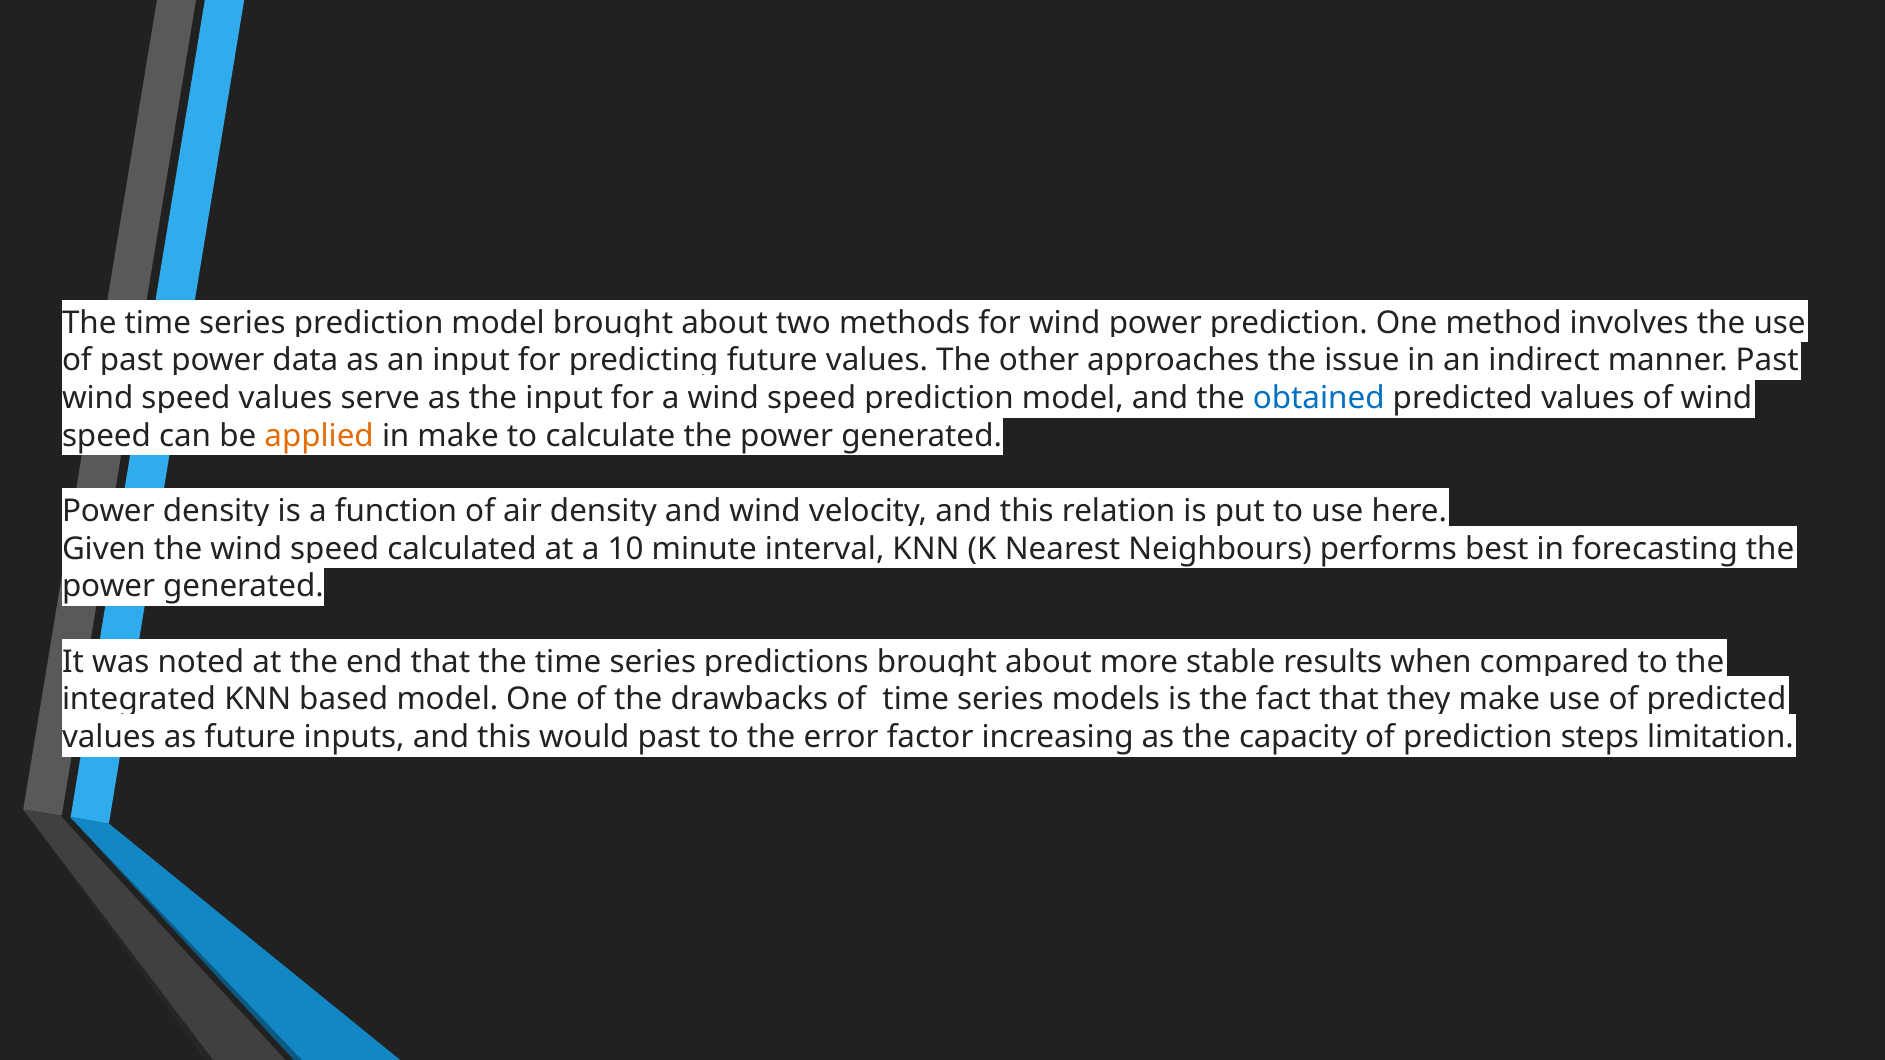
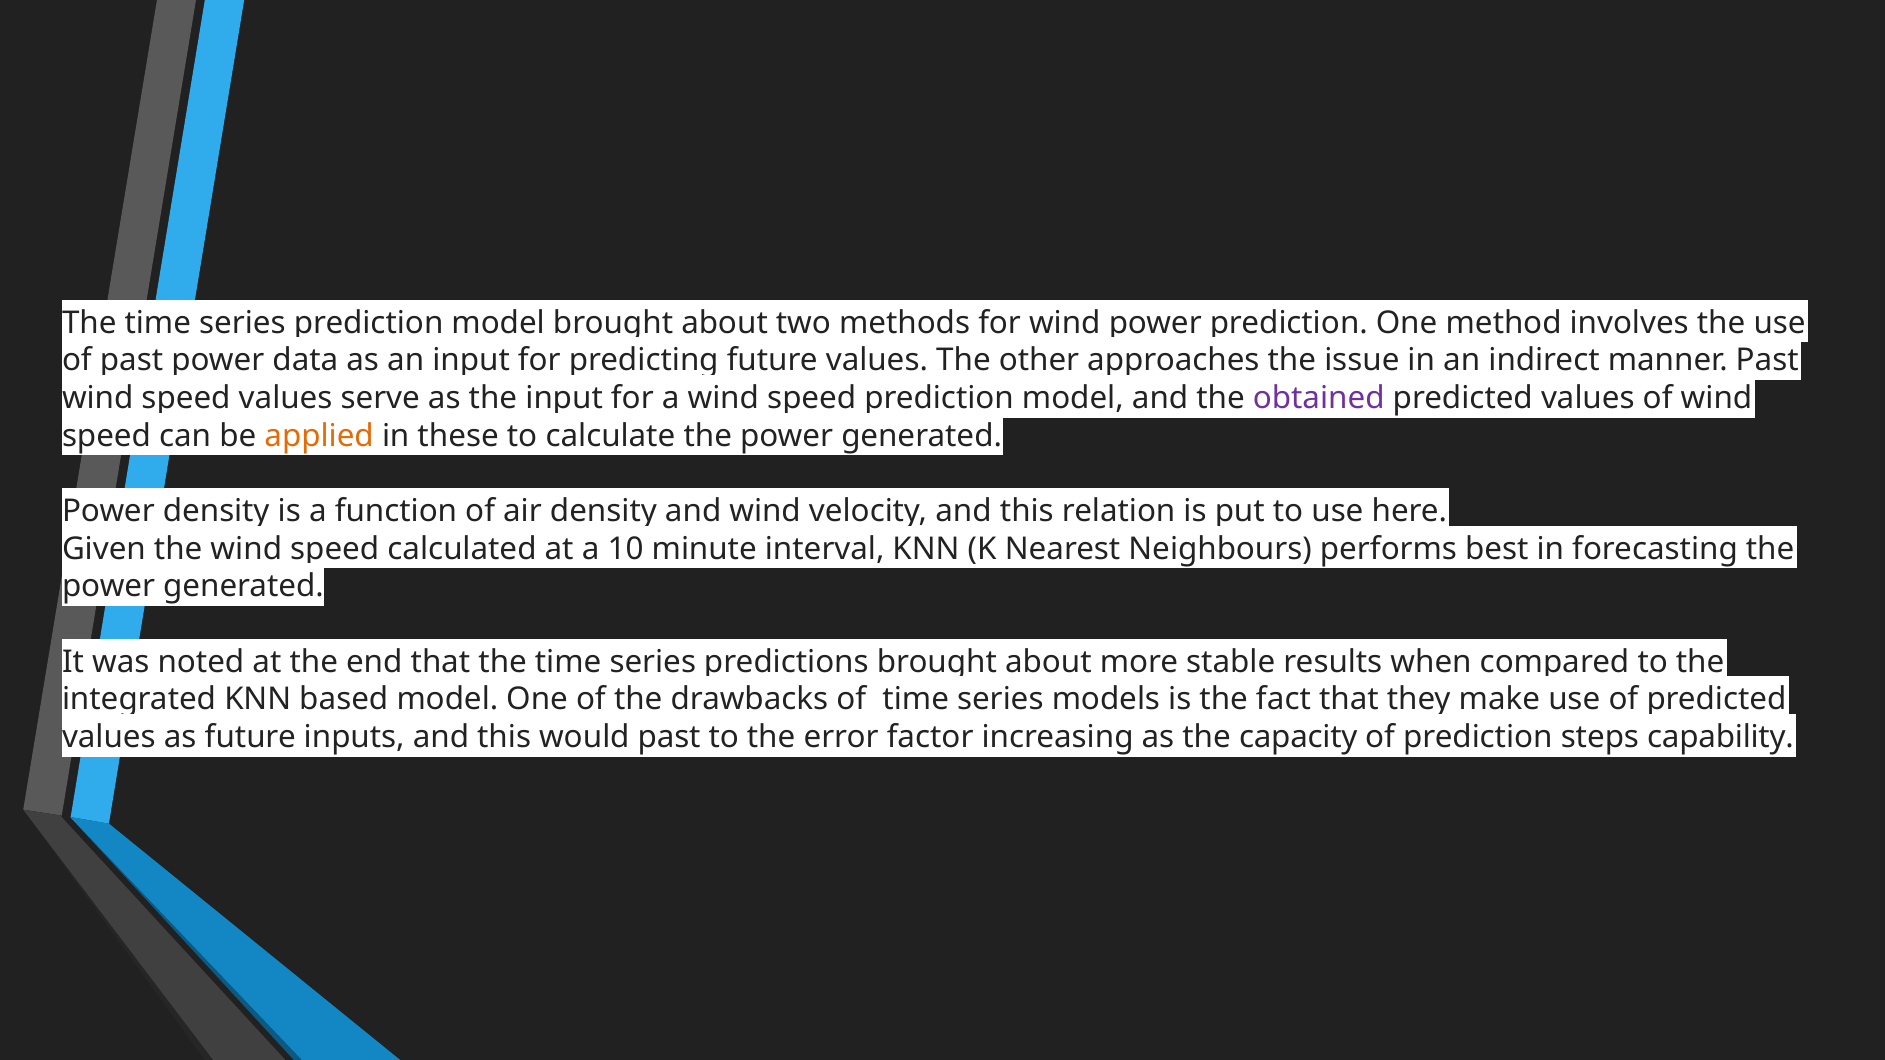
obtained colour: blue -> purple (1319, 398)
in make: make -> these (458, 436)
limitation: limitation -> capability (1720, 738)
